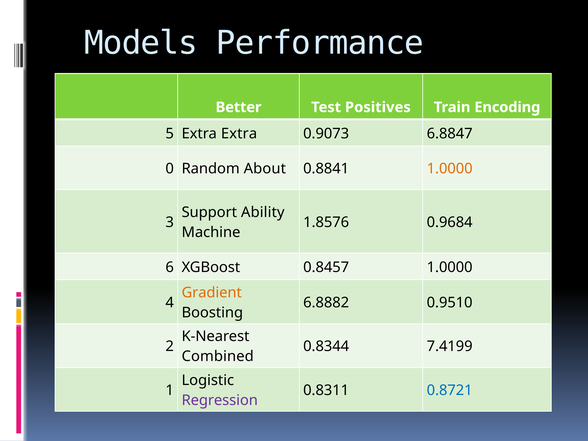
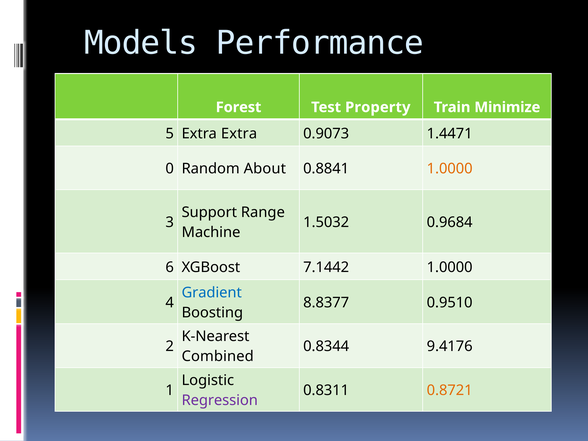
Better: Better -> Forest (239, 107)
Positives: Positives -> Property (378, 107)
Encoding: Encoding -> Minimize (507, 107)
6.8847: 6.8847 -> 1.4471 (450, 134)
Ability: Ability -> Range (263, 212)
1.8576: 1.8576 -> 1.5032 (326, 222)
0.8457: 0.8457 -> 7.1442 (326, 267)
Gradient colour: orange -> blue (212, 292)
6.8882: 6.8882 -> 8.8377 (326, 302)
7.4199: 7.4199 -> 9.4176 (450, 346)
0.8721 colour: blue -> orange (450, 390)
